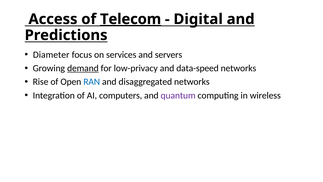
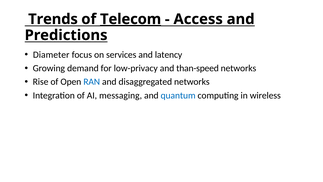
Access: Access -> Trends (53, 19)
Digital: Digital -> Access (198, 19)
servers: servers -> latency (169, 55)
demand underline: present -> none (83, 68)
data-speed: data-speed -> than-speed (198, 68)
computers: computers -> messaging (121, 95)
quantum colour: purple -> blue (178, 95)
